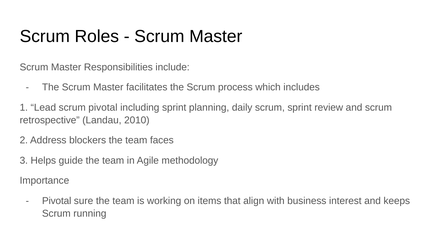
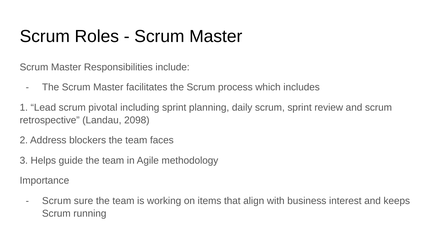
2010: 2010 -> 2098 (137, 120)
Pivotal: Pivotal -> Scrum (57, 200)
